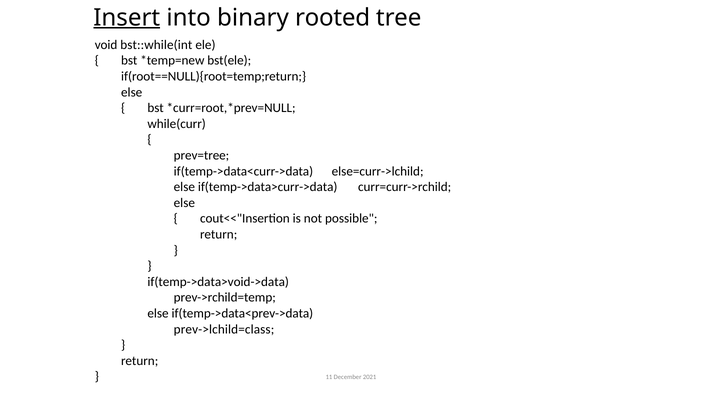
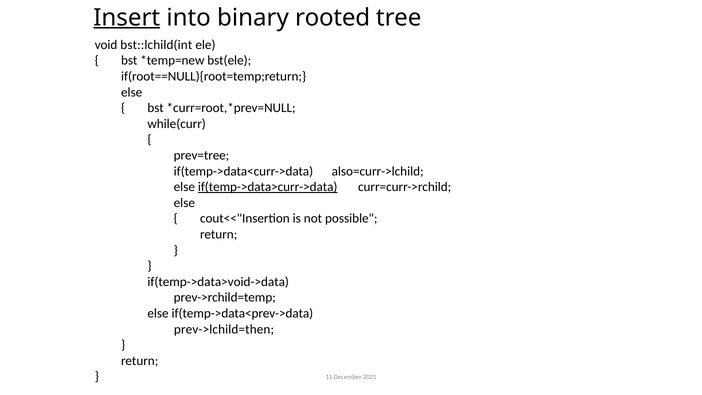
bst::while(int: bst::while(int -> bst::lchild(int (156, 45)
else=curr->lchild: else=curr->lchild -> also=curr->lchild (378, 171)
if(temp->data>curr->data underline: none -> present (268, 187)
prev->lchild=class: prev->lchild=class -> prev->lchild=then (224, 329)
